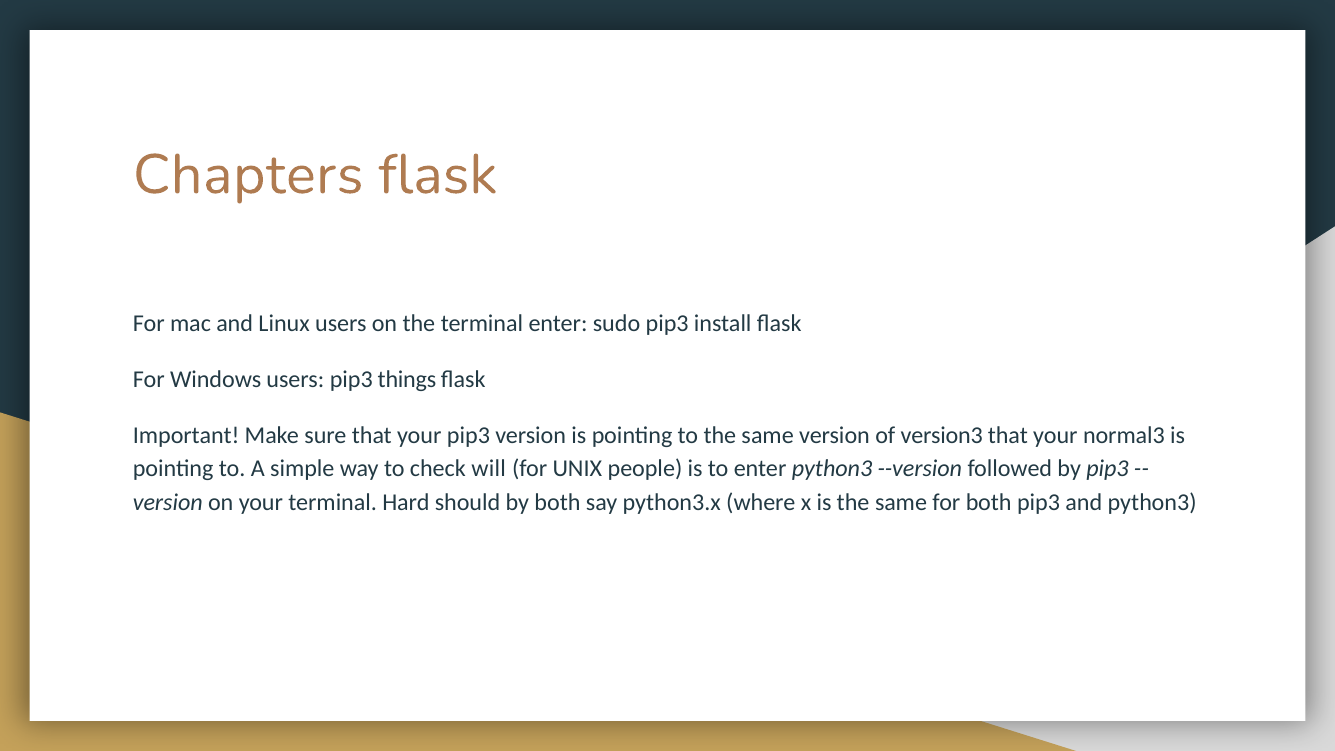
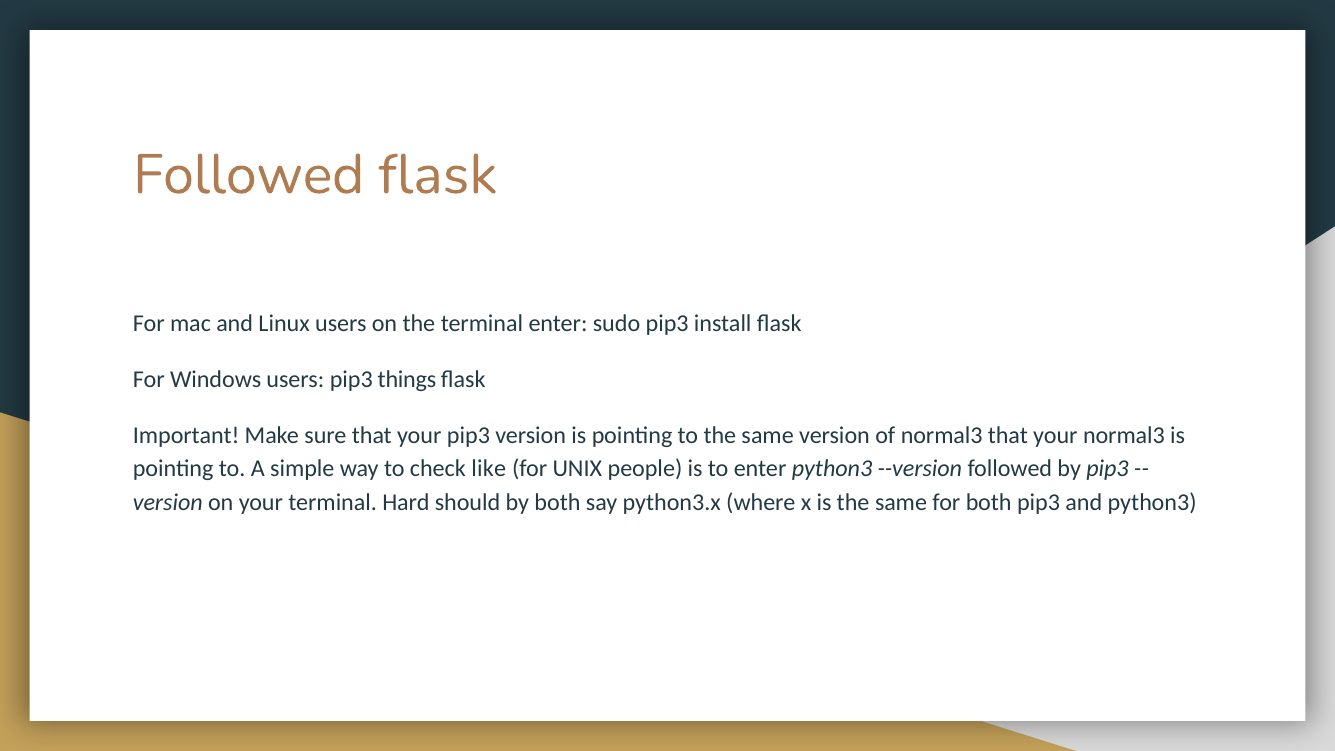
Chapters: Chapters -> Followed (249, 175)
of version3: version3 -> normal3 (942, 435)
will: will -> like (489, 469)
